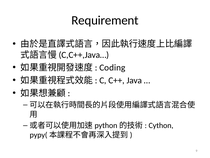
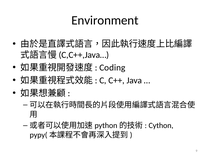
Requirement: Requirement -> Environment (105, 20)
